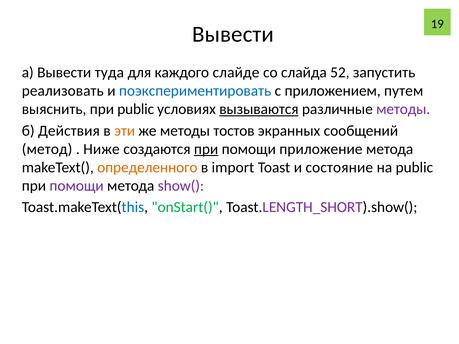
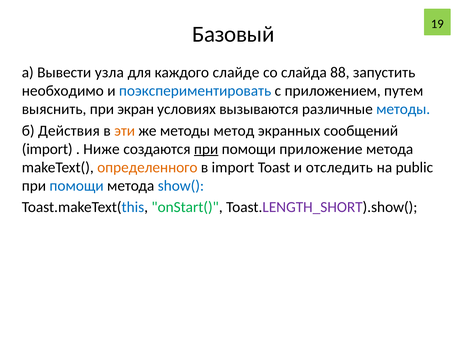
Вывести: Вывести -> Базовый (233, 34)
туда: туда -> узла (109, 73)
52: 52 -> 88 (340, 73)
реализовать: реализовать -> необходимо (63, 91)
при public: public -> экран (136, 109)
вызываются underline: present -> none (259, 109)
методы colour: purple -> blue (403, 109)
тостов: тостов -> метод (234, 131)
метод: метод -> import (47, 149)
состояние: состояние -> отследить (339, 167)
помощи colour: purple -> blue (77, 186)
show( colour: purple -> blue (181, 186)
